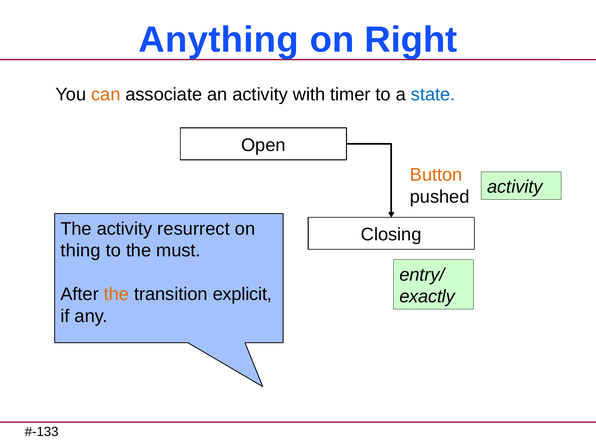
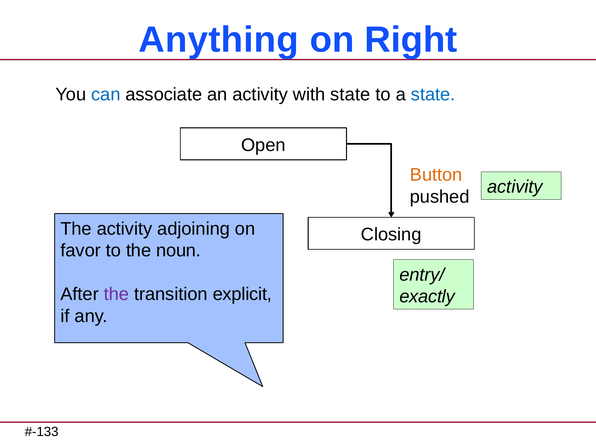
can colour: orange -> blue (106, 95)
with timer: timer -> state (350, 95)
resurrect: resurrect -> adjoining (194, 229)
thing: thing -> favor (81, 251)
must: must -> noun (179, 251)
the colour: orange -> purple (116, 294)
